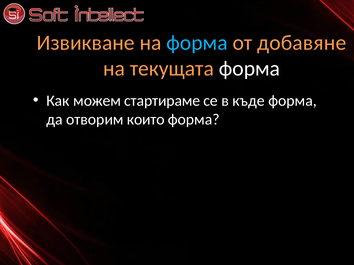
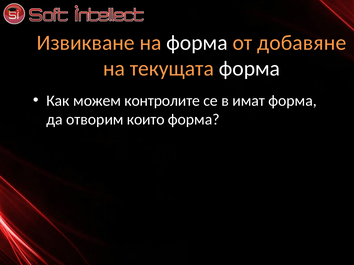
форма colour: light blue -> white (197, 43)
стартираме: стартираме -> контролите (162, 101)
къде: къде -> имат (249, 101)
